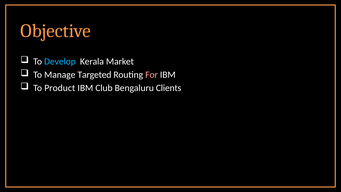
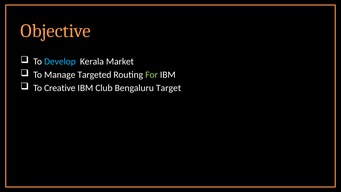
For colour: pink -> light green (152, 75)
Product: Product -> Creative (60, 88)
Clients: Clients -> Target (169, 88)
